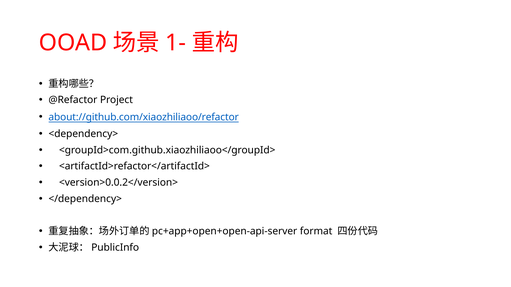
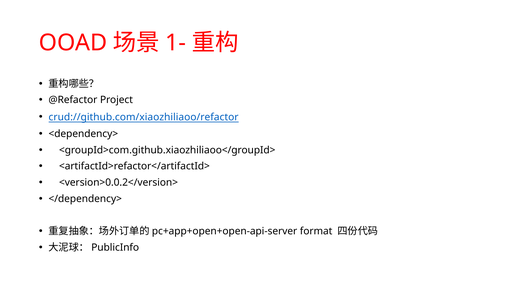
about://github.com/xiaozhiliaoo/refactor: about://github.com/xiaozhiliaoo/refactor -> crud://github.com/xiaozhiliaoo/refactor (144, 117)
